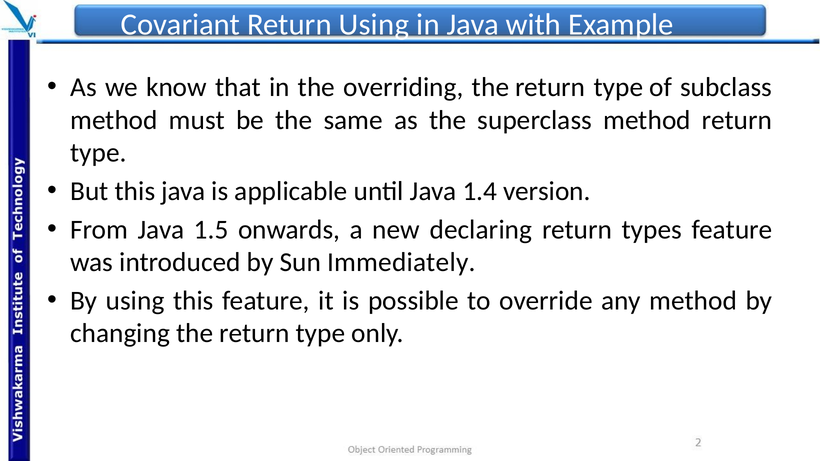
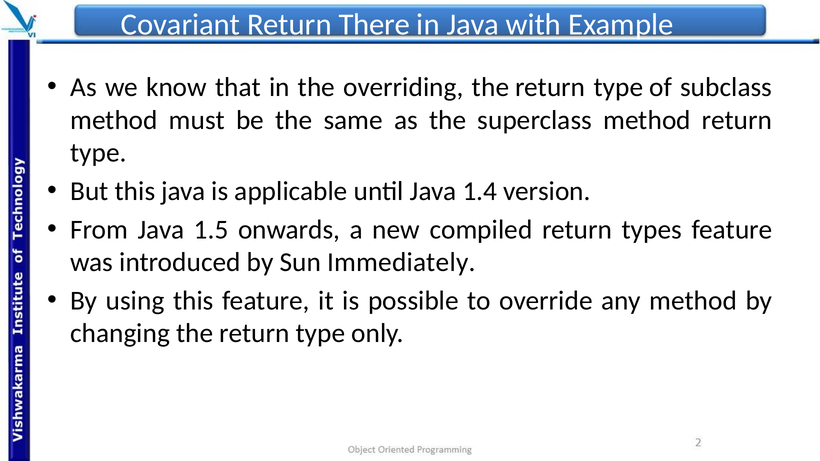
Return Using: Using -> There (374, 25)
declaring: declaring -> compiled (481, 230)
